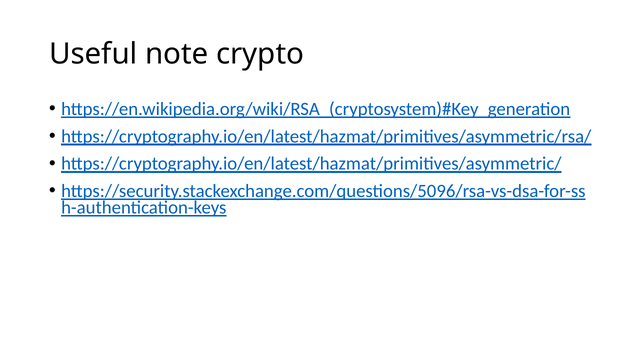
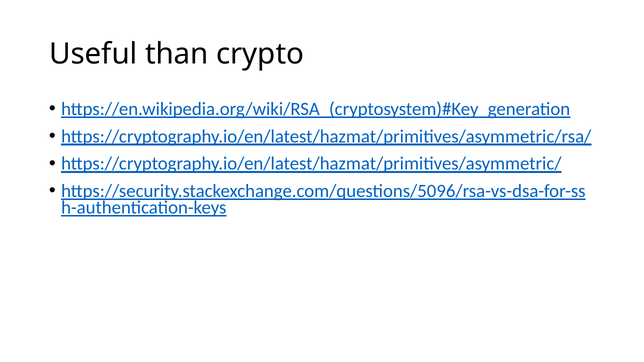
note: note -> than (177, 54)
